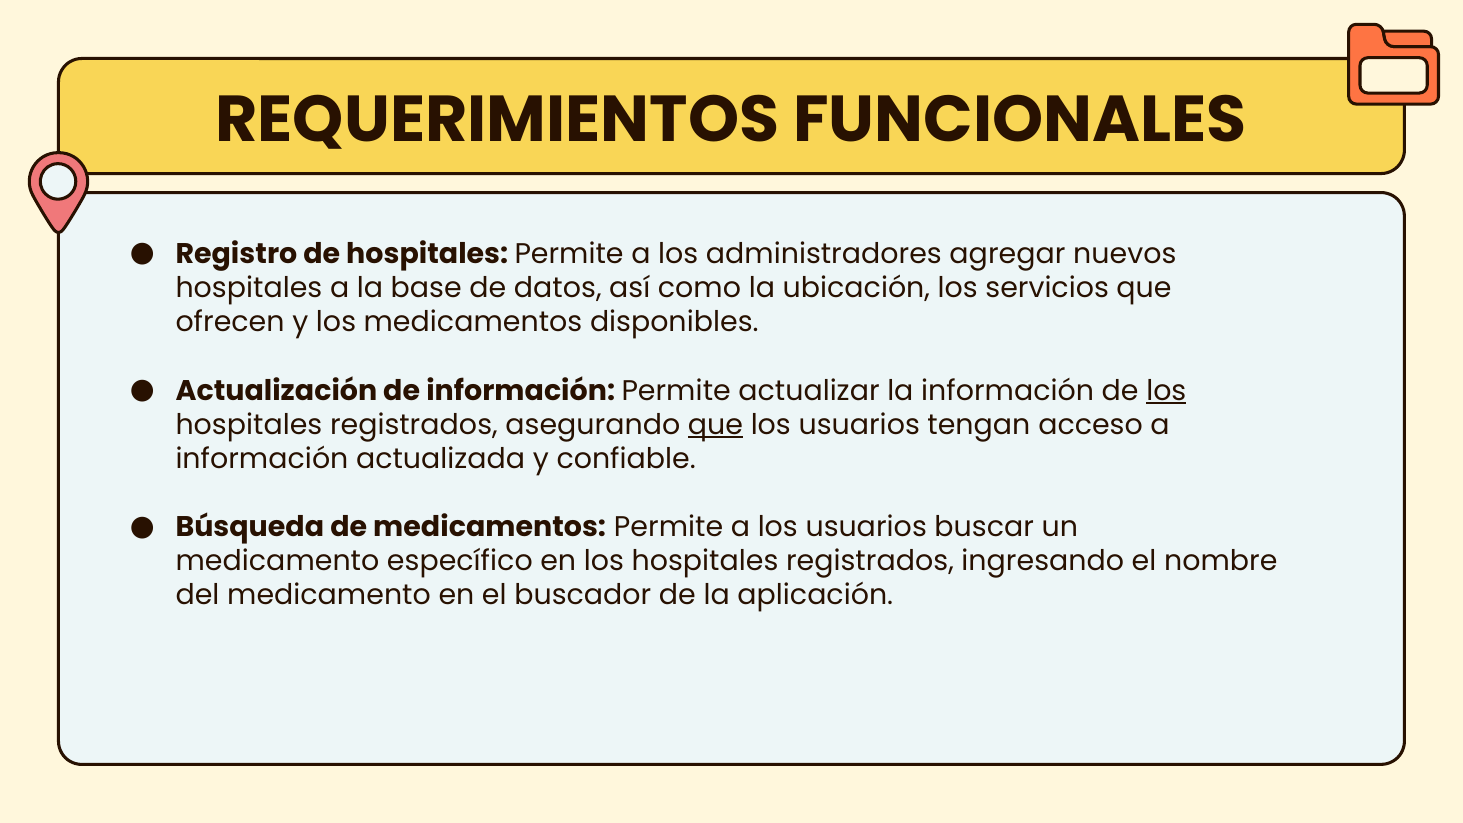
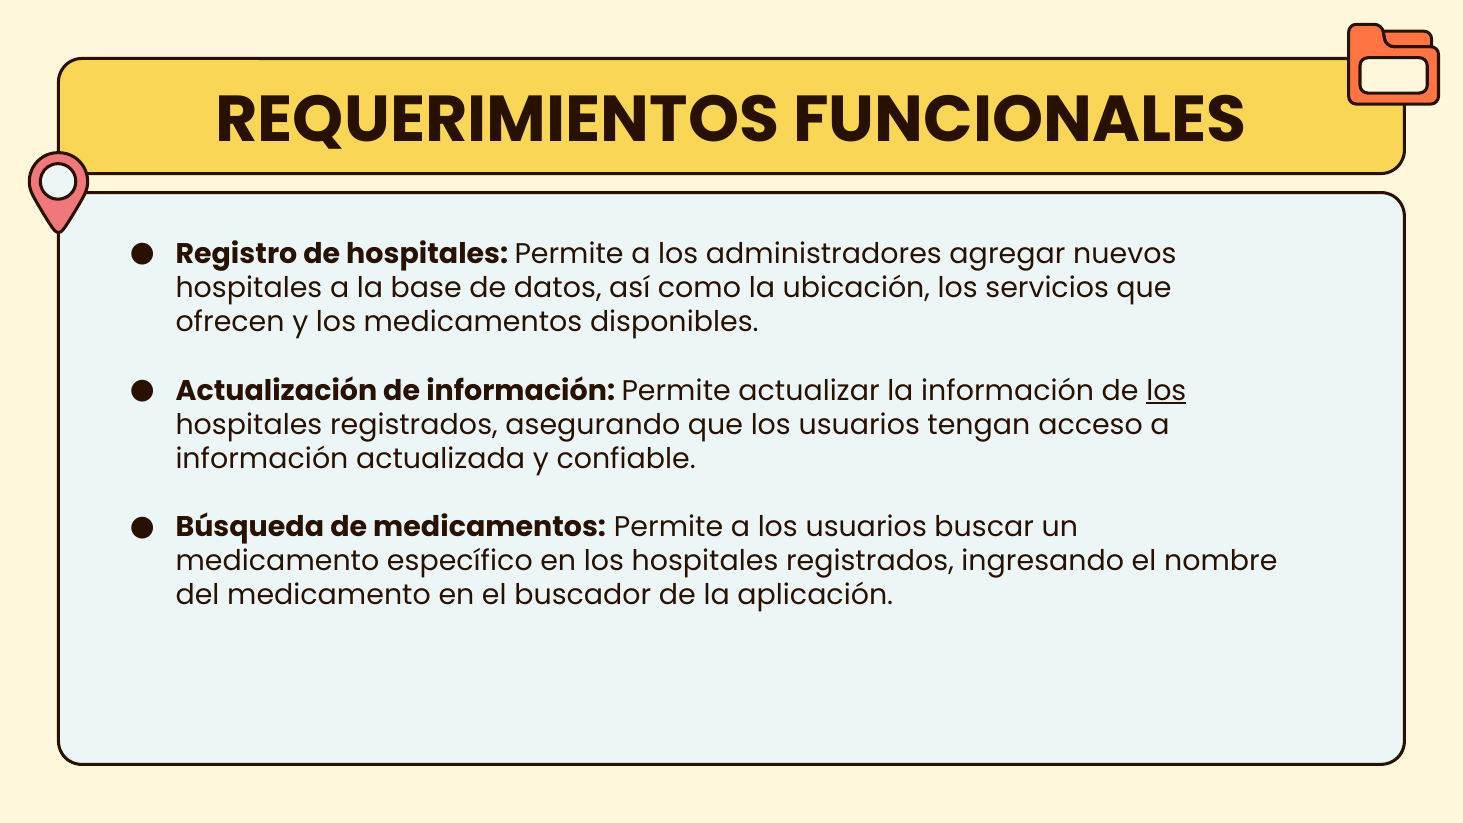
que underline: present -> none (716, 425)
